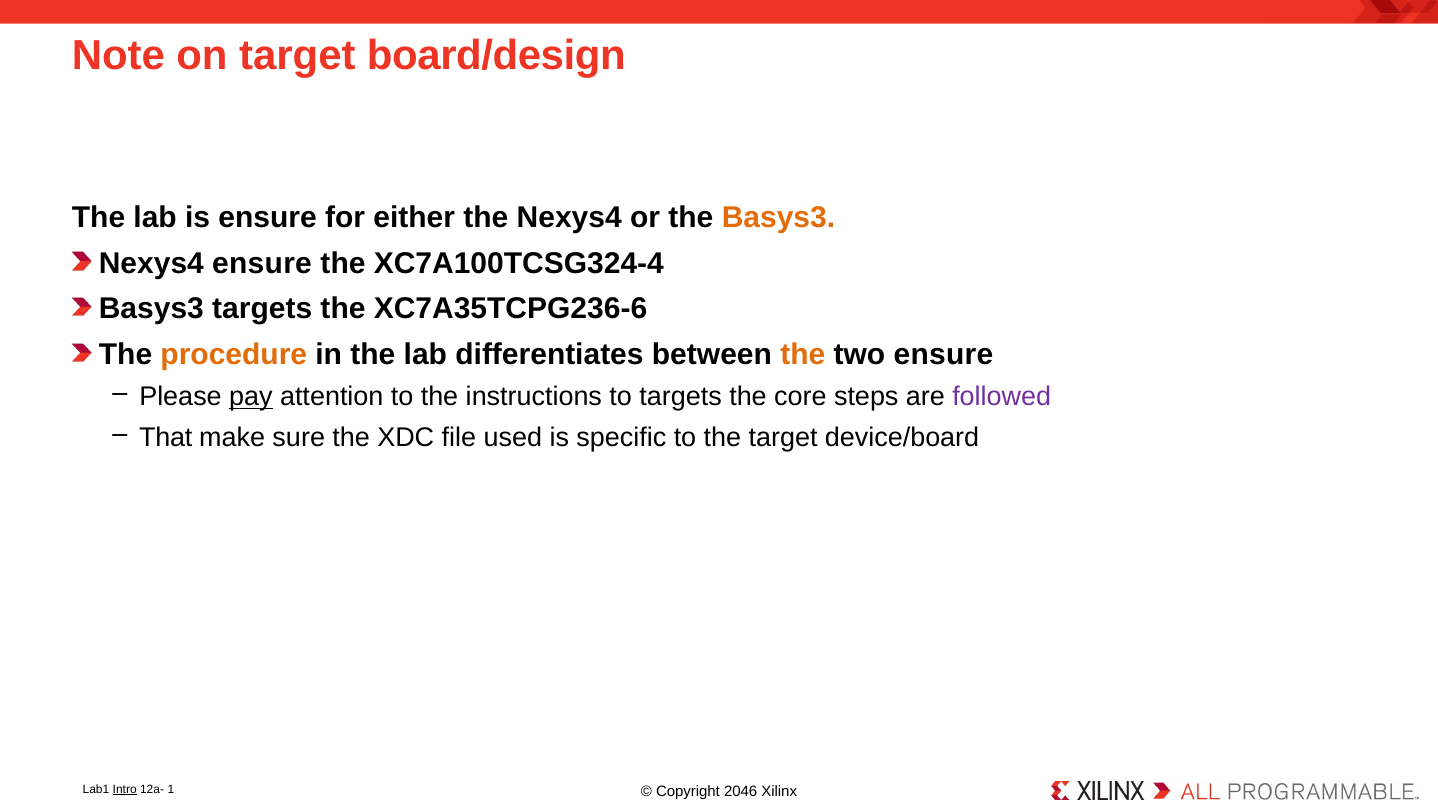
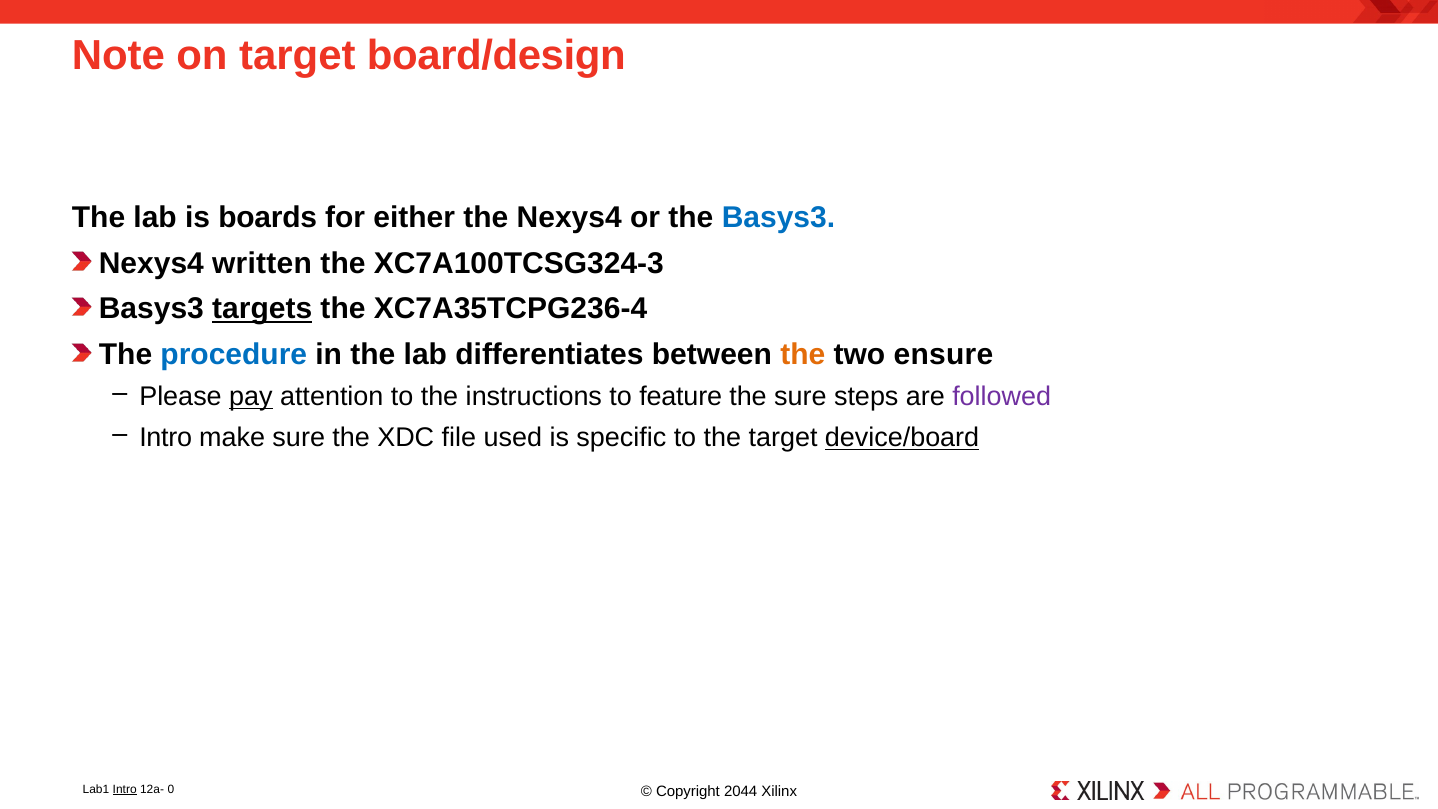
is ensure: ensure -> boards (268, 218)
Basys3 colour: orange -> blue (778, 218)
Nexys4 ensure: ensure -> written (262, 263)
XC7A100TCSG324-4: XC7A100TCSG324-4 -> XC7A100TCSG324-3 (519, 263)
targets underline: none -> present (262, 309)
XC7A35TCPG236-6: XC7A35TCPG236-6 -> XC7A35TCPG236-4 (511, 309)
procedure colour: orange -> blue (234, 354)
to targets: targets -> feature (681, 397)
the core: core -> sure (800, 397)
That: That -> Intro (166, 438)
device/board underline: none -> present (902, 438)
1: 1 -> 0 (171, 789)
2046: 2046 -> 2044 (741, 792)
